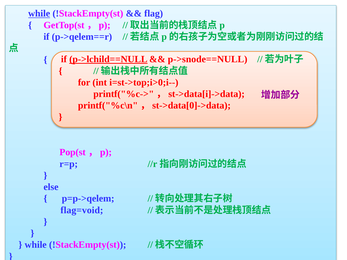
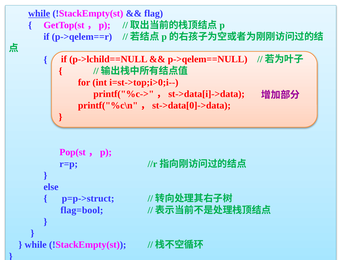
p->lchild==NULL underline: present -> none (108, 59)
p->snode==NULL: p->snode==NULL -> p->qelem==NULL (208, 59)
p=p->qelem: p=p->qelem -> p=p->struct (88, 199)
flag=void: flag=void -> flag=bool (82, 210)
